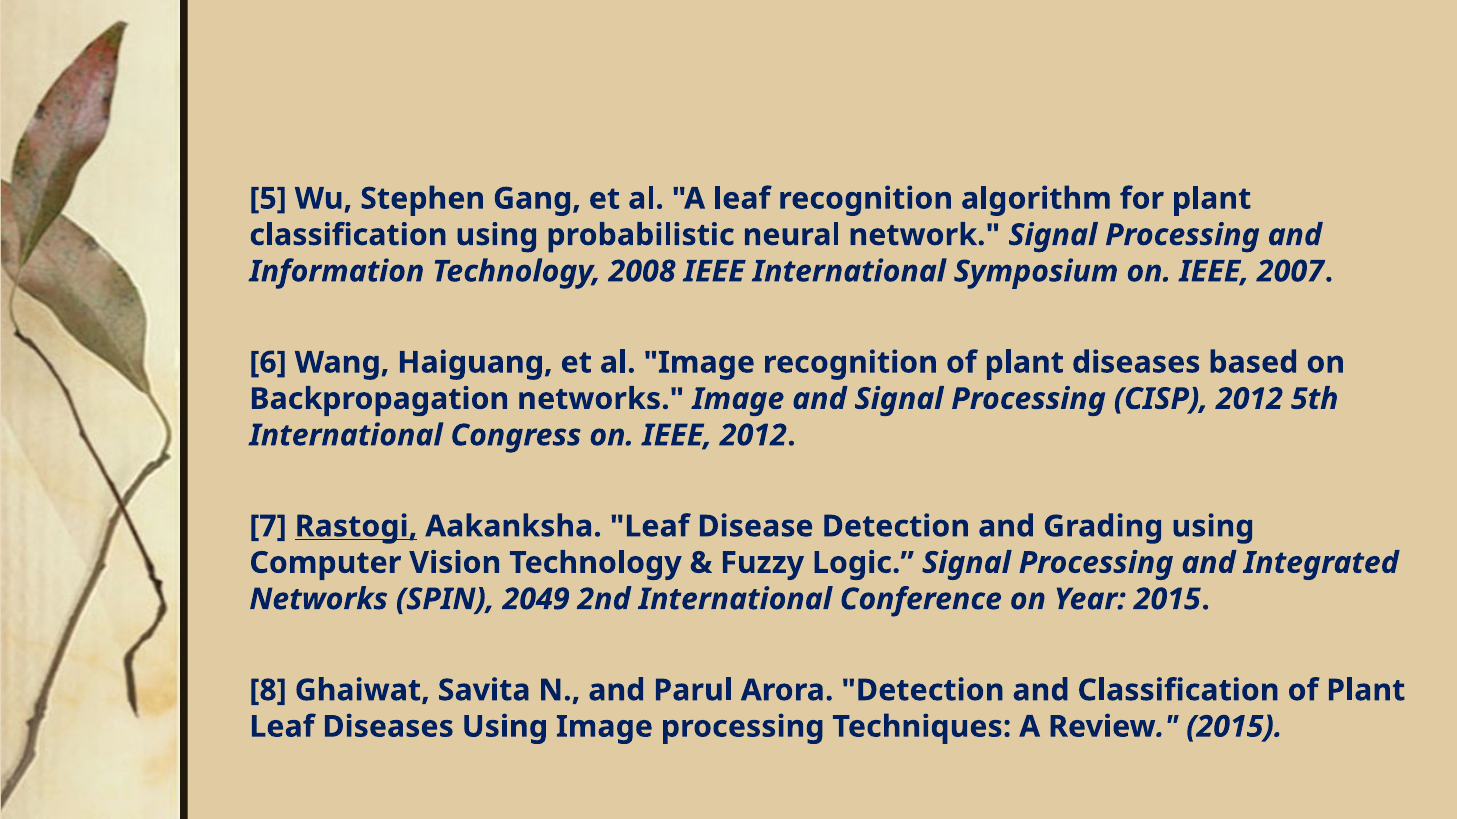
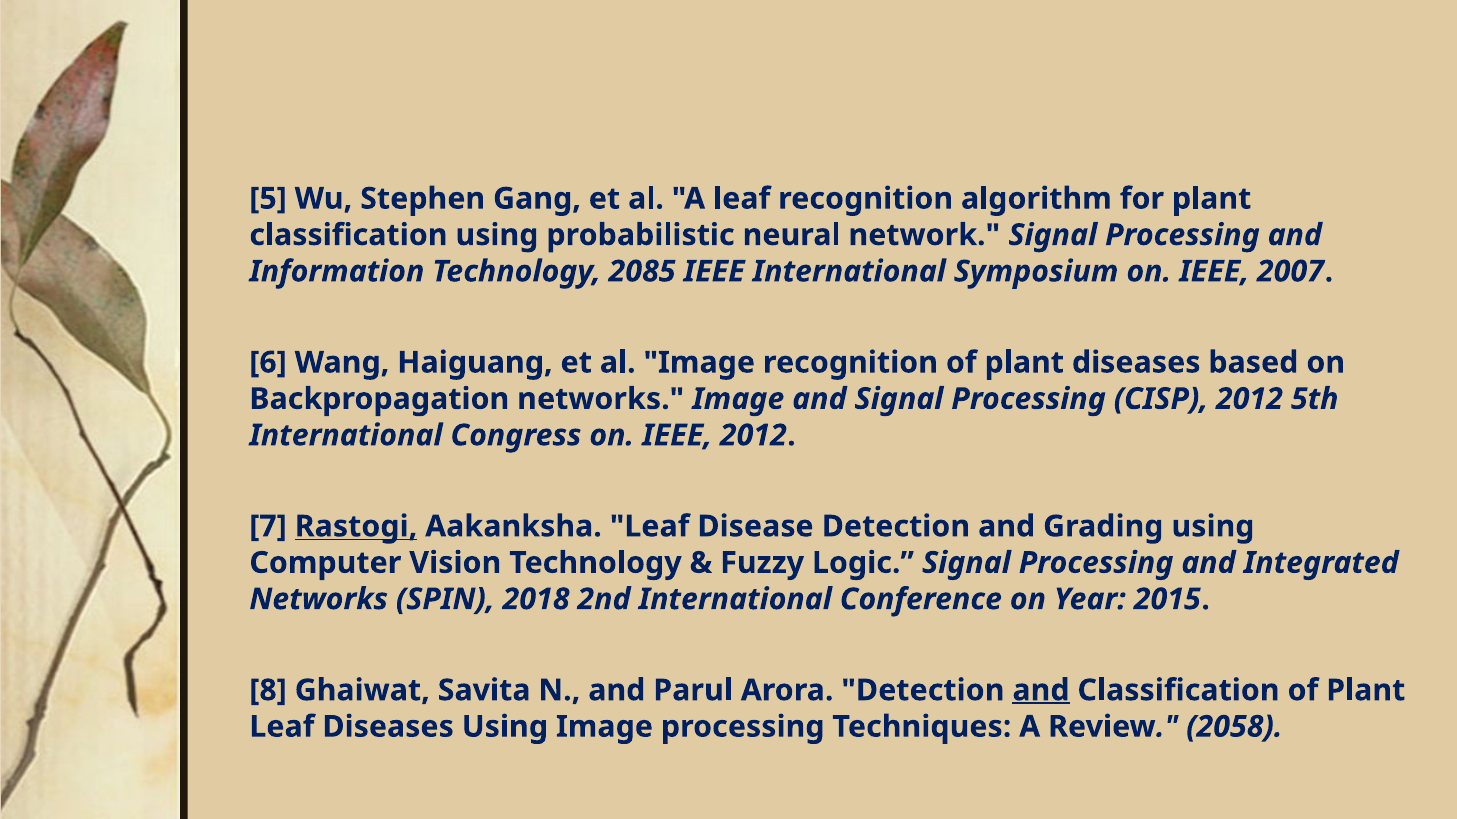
2008: 2008 -> 2085 (642, 272)
2049: 2049 -> 2018 (536, 600)
and underline: none -> present (1041, 691)
Review 2015: 2015 -> 2058 (1234, 727)
